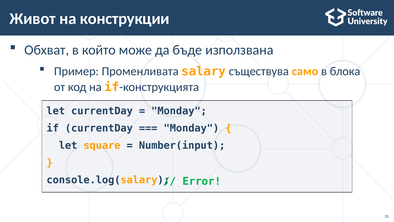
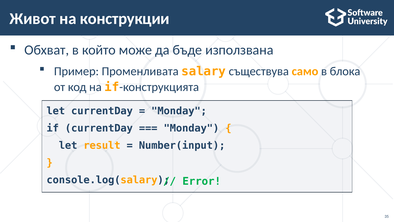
square: square -> result (102, 145)
